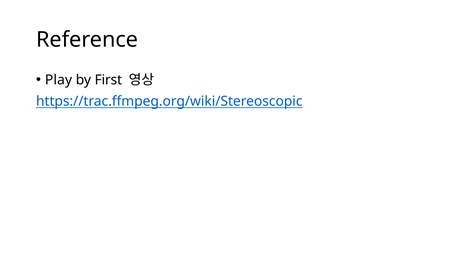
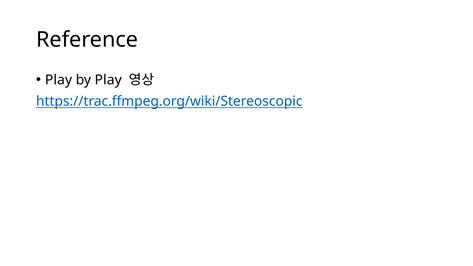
by First: First -> Play (108, 80)
